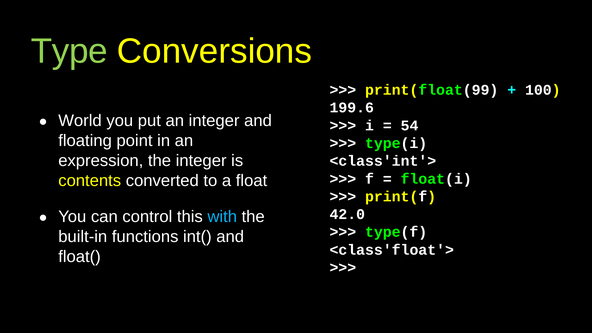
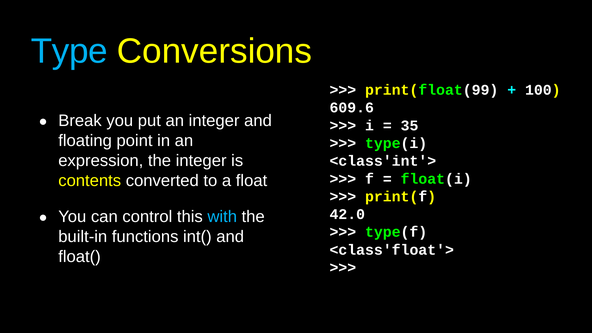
Type colour: light green -> light blue (69, 51)
199.6: 199.6 -> 609.6 (352, 108)
World: World -> Break (80, 121)
54: 54 -> 35 (410, 125)
